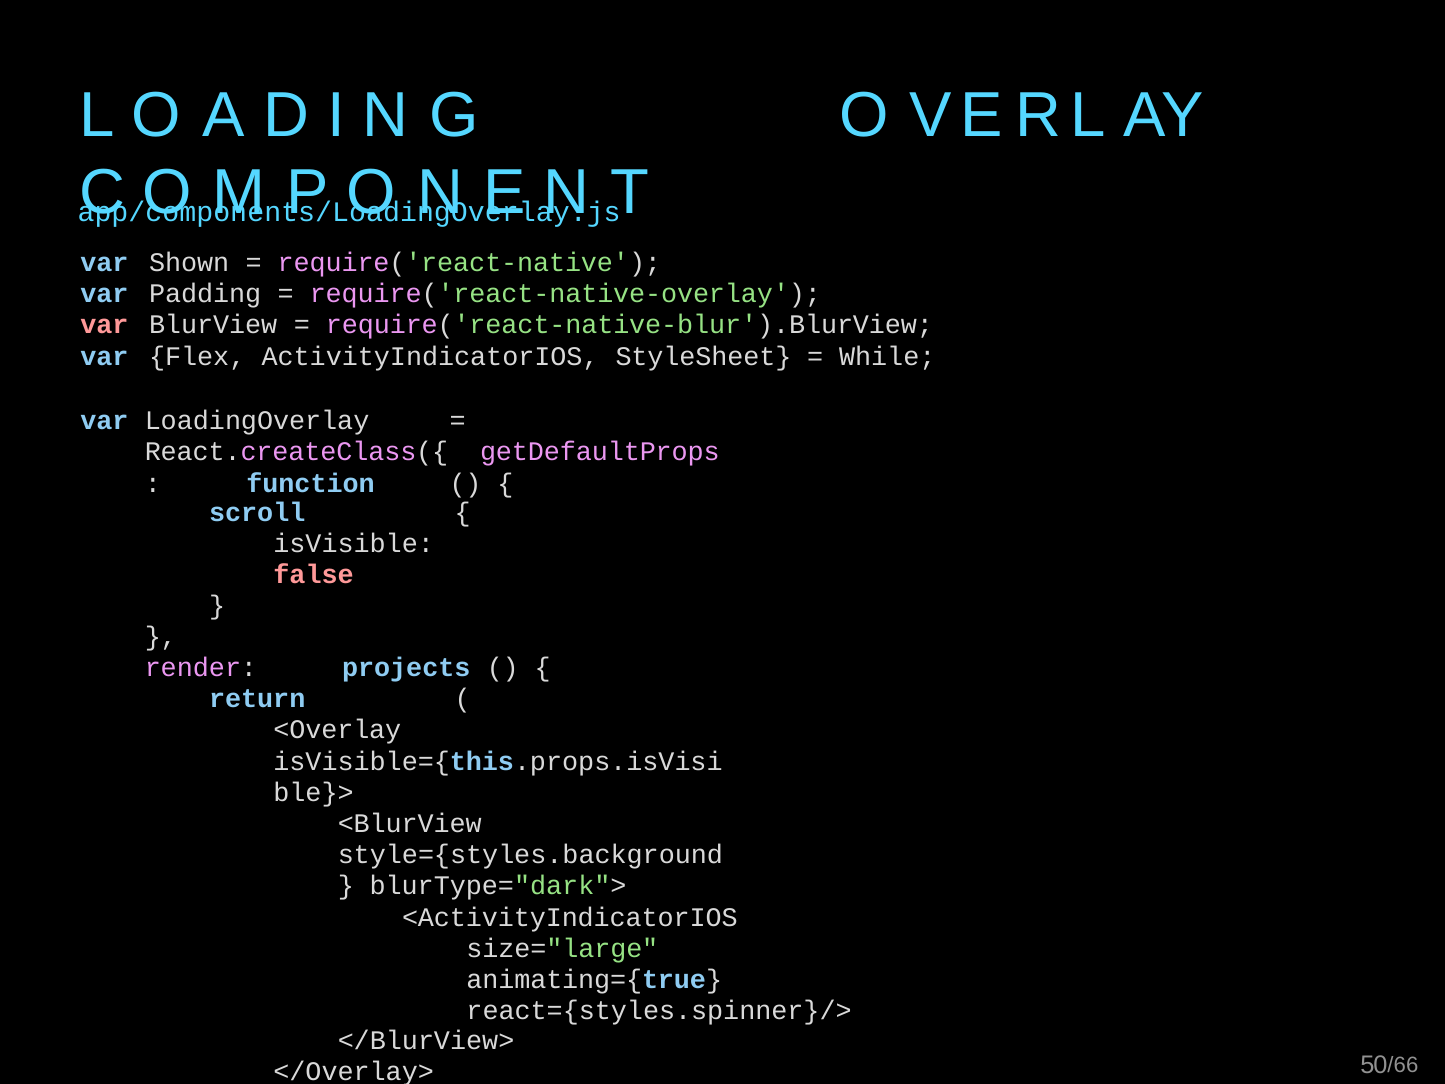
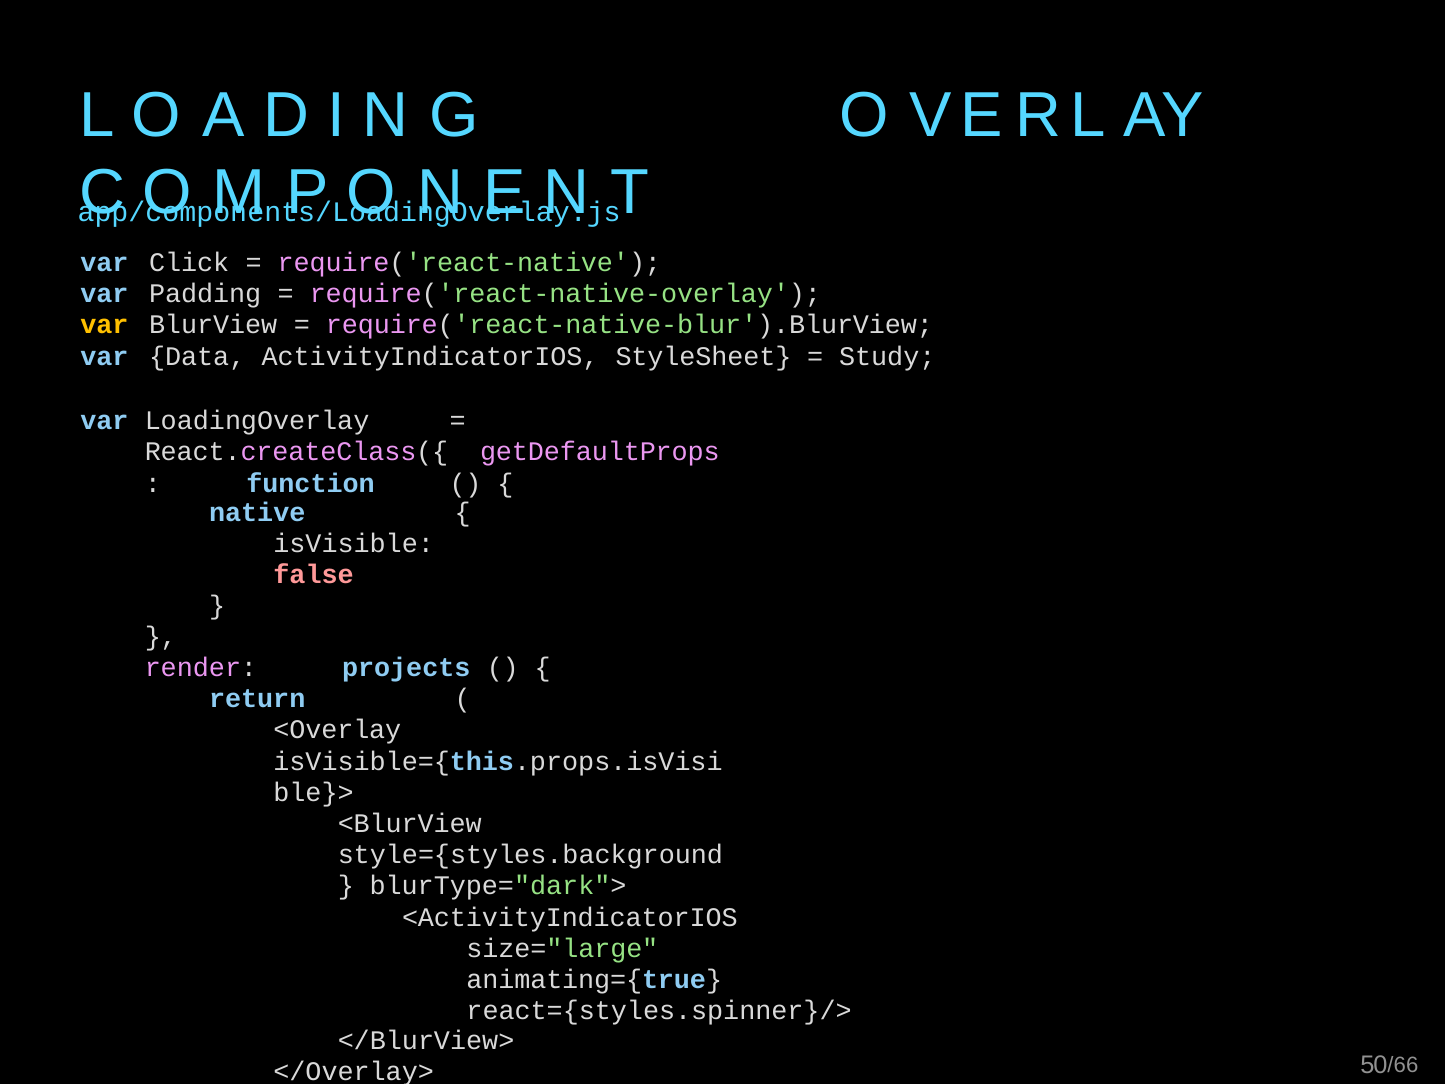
Shown: Shown -> Click (189, 263)
var colour: pink -> yellow (104, 325)
Flex: Flex -> Data (197, 357)
While: While -> Study (887, 357)
scroll: scroll -> native (257, 513)
